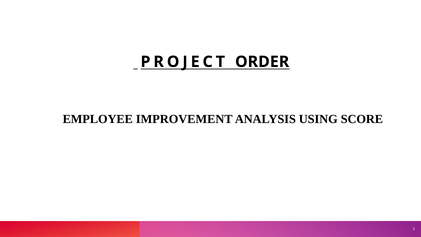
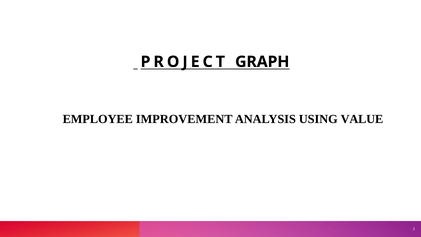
ORDER: ORDER -> GRAPH (262, 62)
SCORE: SCORE -> VALUE (362, 119)
